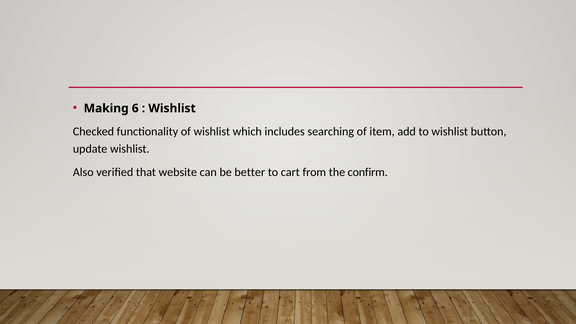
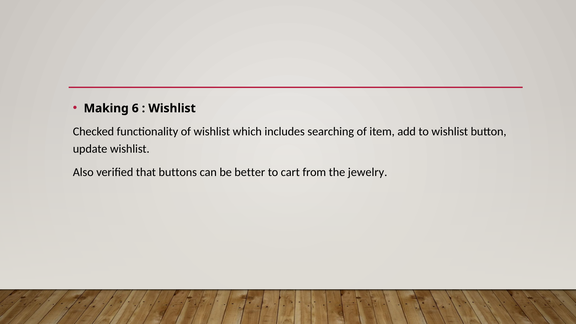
website: website -> buttons (178, 172)
confirm: confirm -> jewelry (368, 172)
